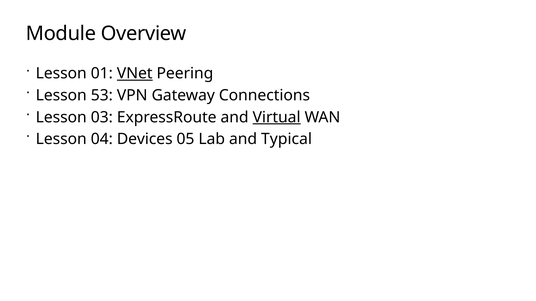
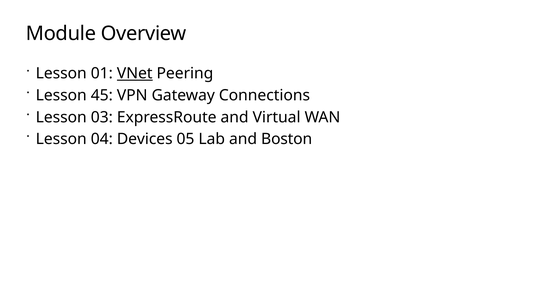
53: 53 -> 45 (102, 95)
Virtual underline: present -> none (277, 117)
Typical: Typical -> Boston (287, 139)
